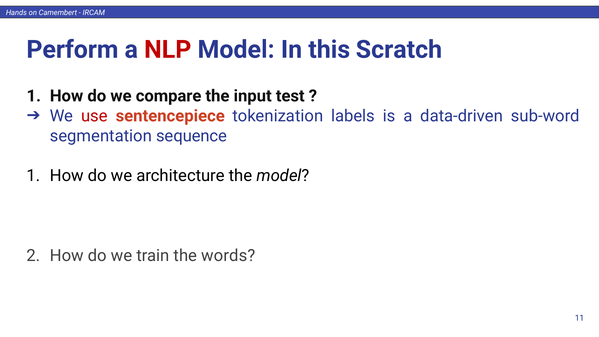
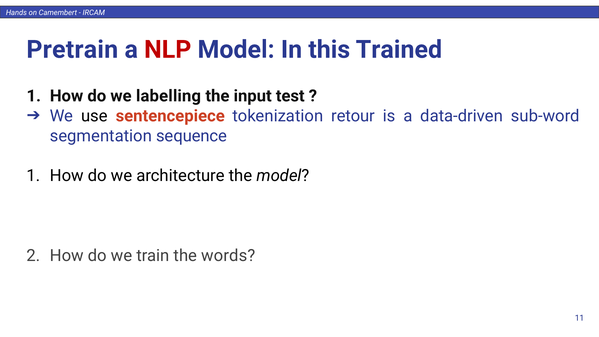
Perform: Perform -> Pretrain (72, 50)
Scratch: Scratch -> Trained (399, 50)
compare: compare -> labelling (168, 96)
use colour: red -> black (94, 116)
labels: labels -> retour (353, 116)
